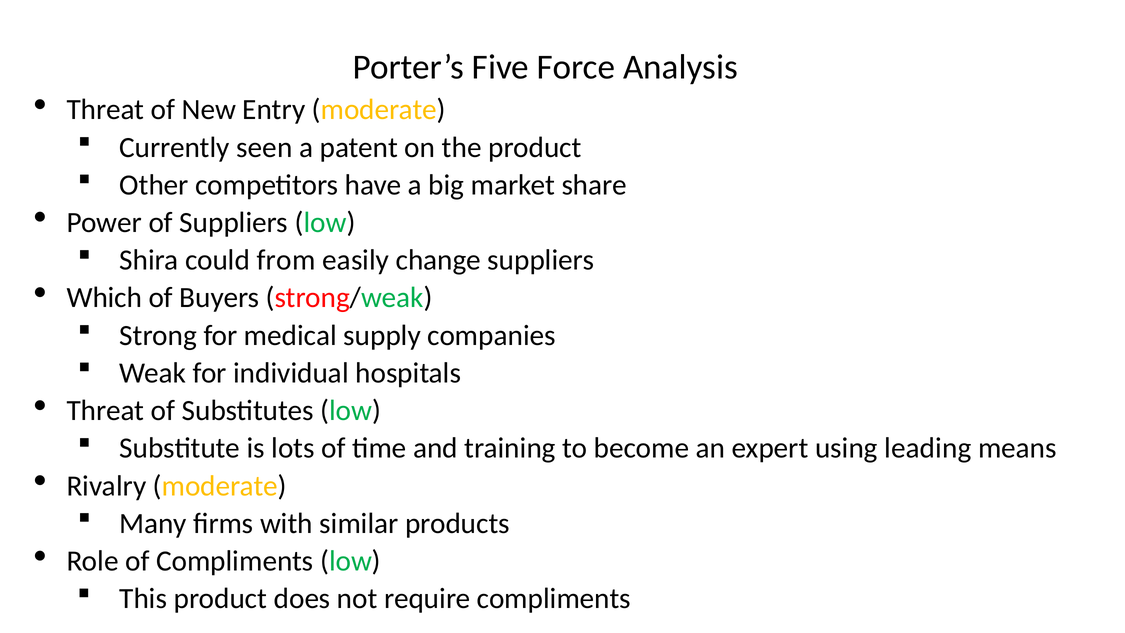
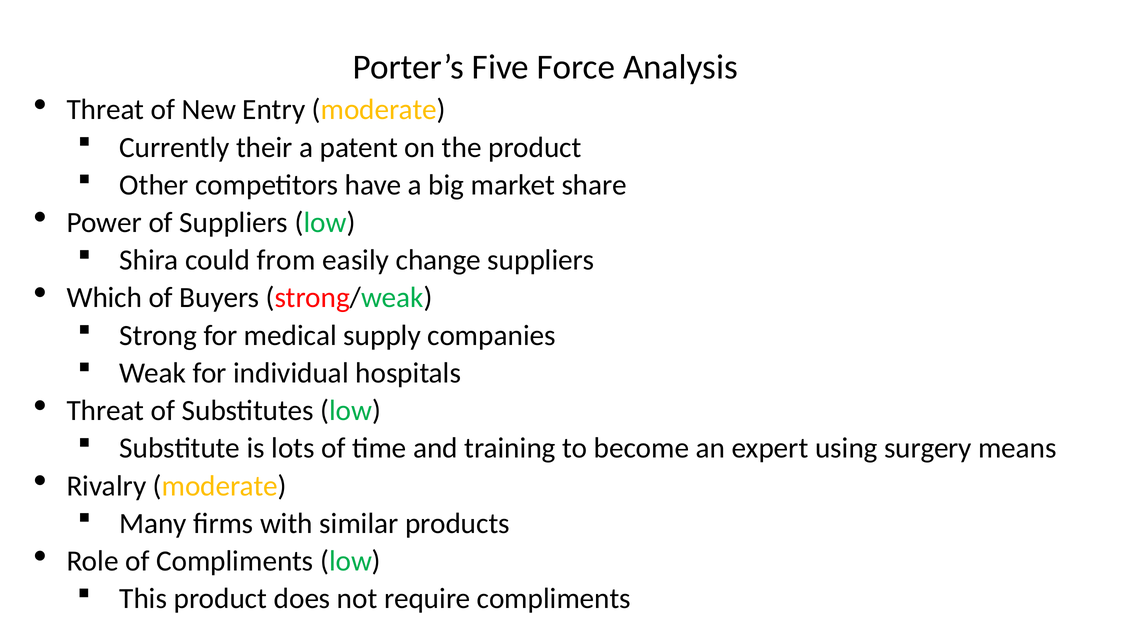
seen: seen -> their (264, 147)
leading: leading -> surgery (928, 448)
